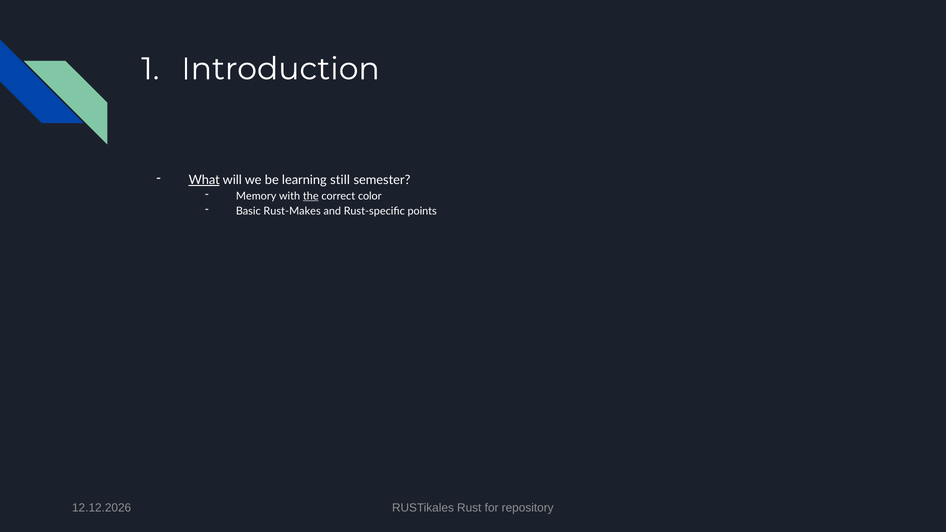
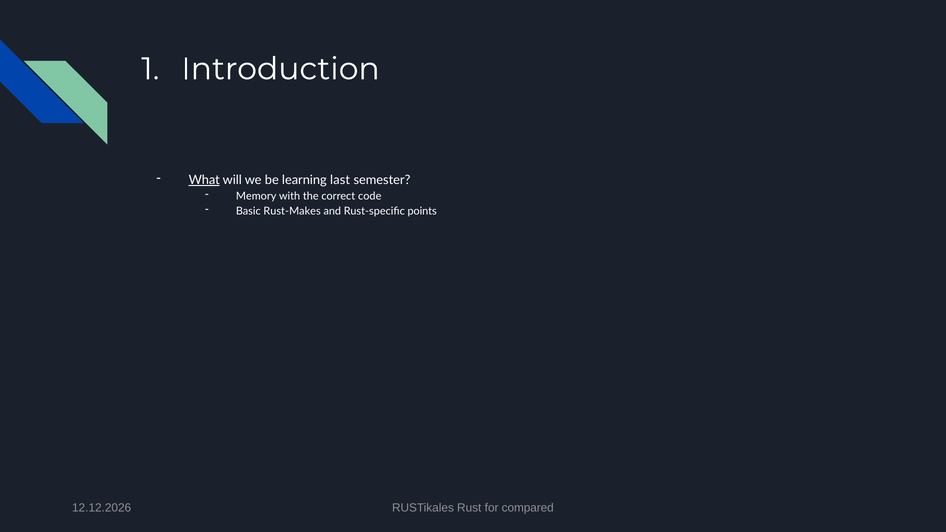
still: still -> last (340, 180)
the underline: present -> none (311, 196)
color: color -> code (370, 196)
repository: repository -> compared (528, 508)
